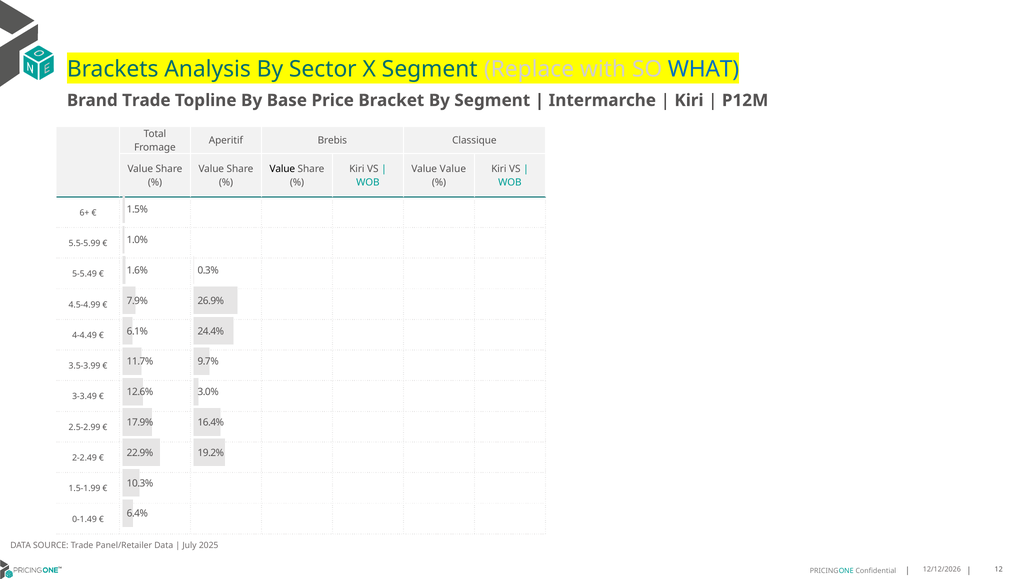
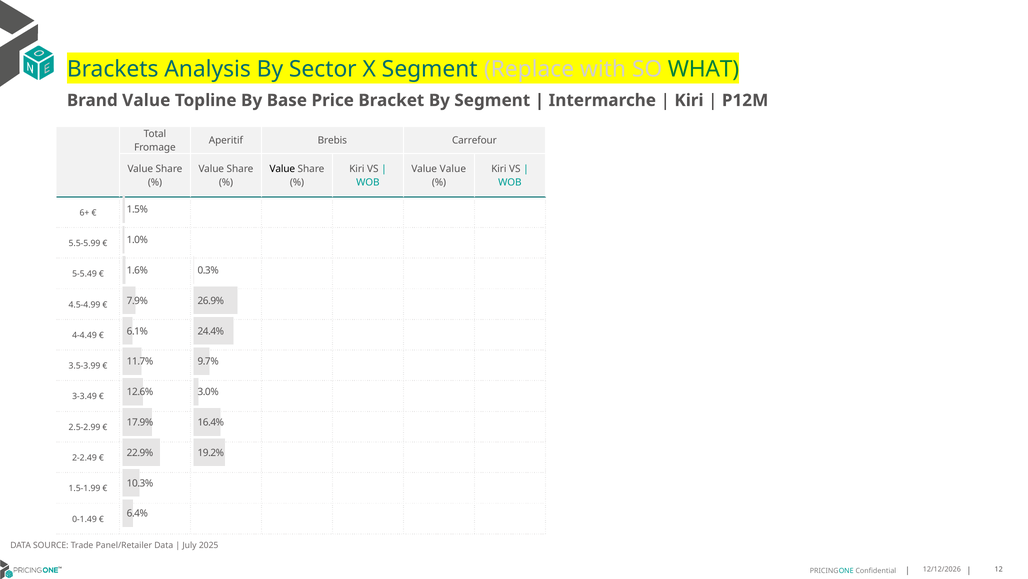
WHAT colour: blue -> green (703, 69)
Brand Trade: Trade -> Value (146, 100)
Classique: Classique -> Carrefour (474, 140)
